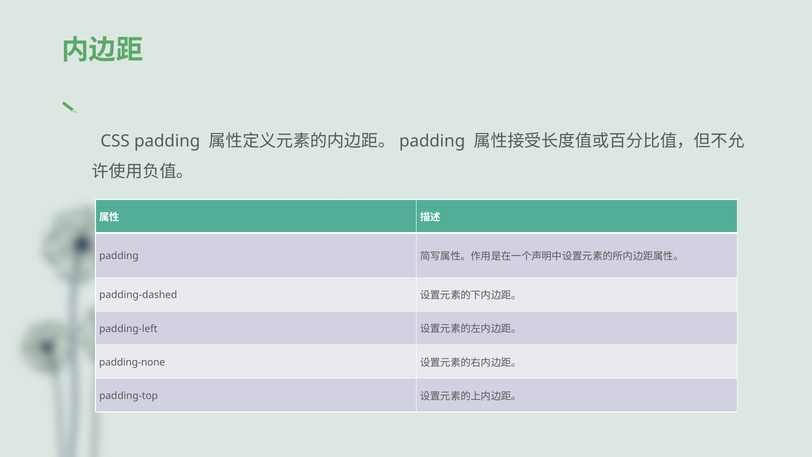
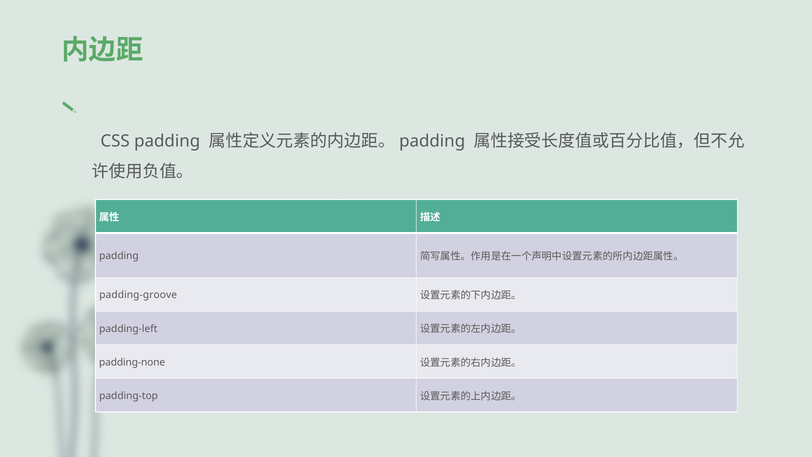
padding-dashed: padding-dashed -> padding-groove (138, 295)
